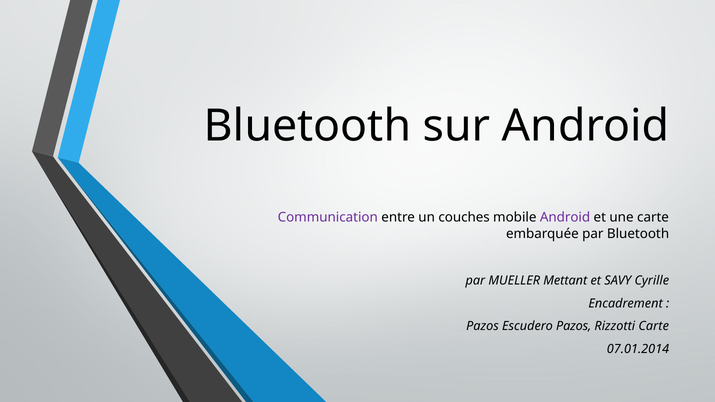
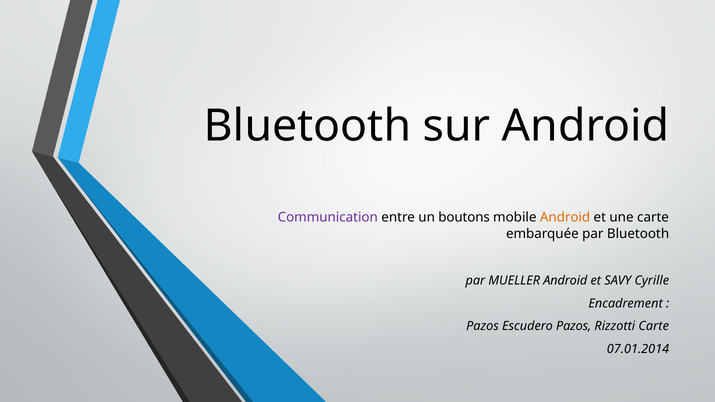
couches: couches -> boutons (464, 218)
Android colour: purple -> orange (565, 218)
MUELLER Mettant: Mettant -> Android (565, 281)
